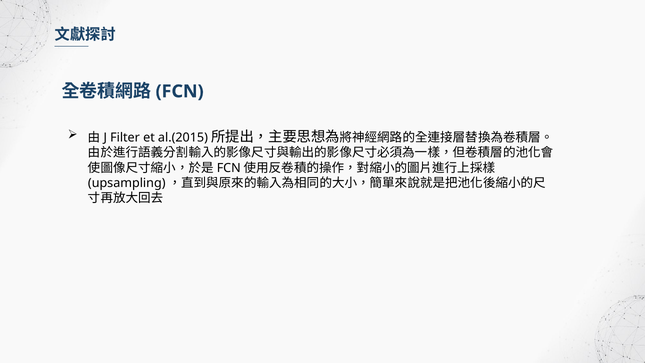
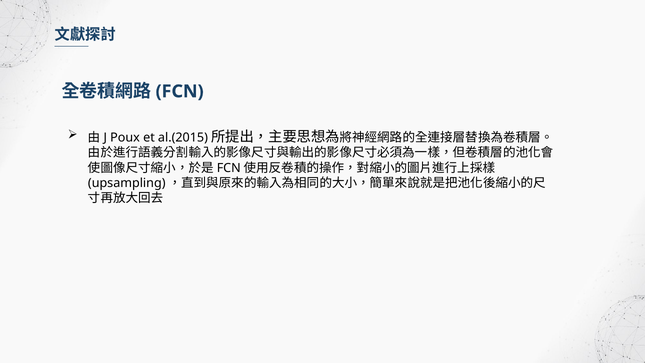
Filter: Filter -> Poux (125, 137)
